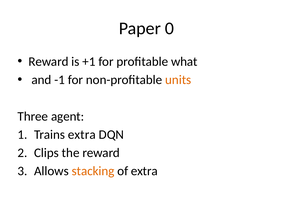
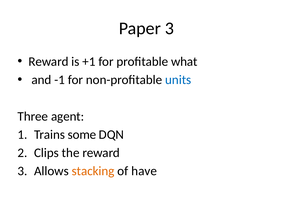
Paper 0: 0 -> 3 (169, 28)
units colour: orange -> blue (178, 80)
Trains extra: extra -> some (82, 134)
of extra: extra -> have (144, 171)
